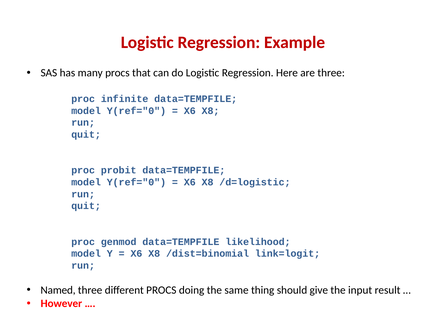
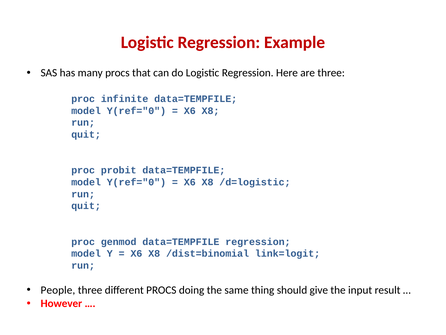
data=TEMPFILE likelihood: likelihood -> regression (258, 241)
Named: Named -> People (58, 290)
